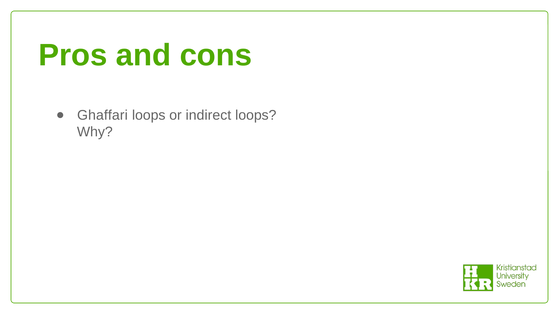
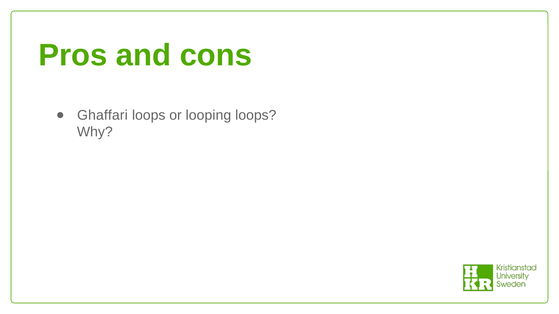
indirect: indirect -> looping (208, 115)
